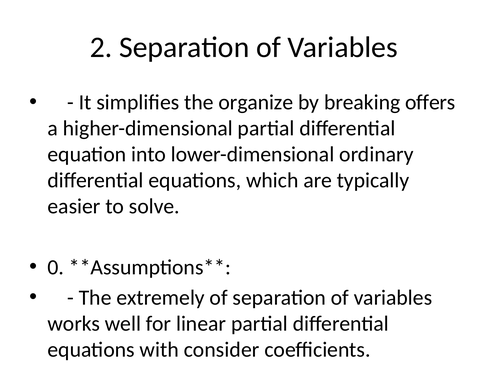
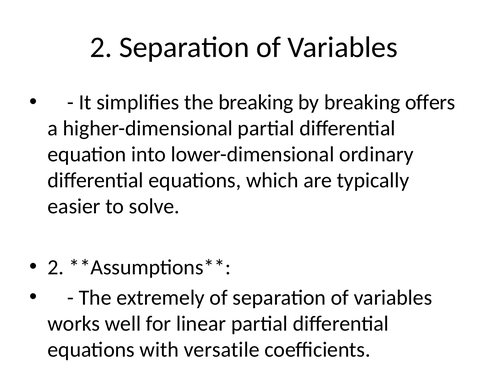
the organize: organize -> breaking (256, 102)
0: 0 -> 2 (56, 267)
consider: consider -> versatile (222, 350)
